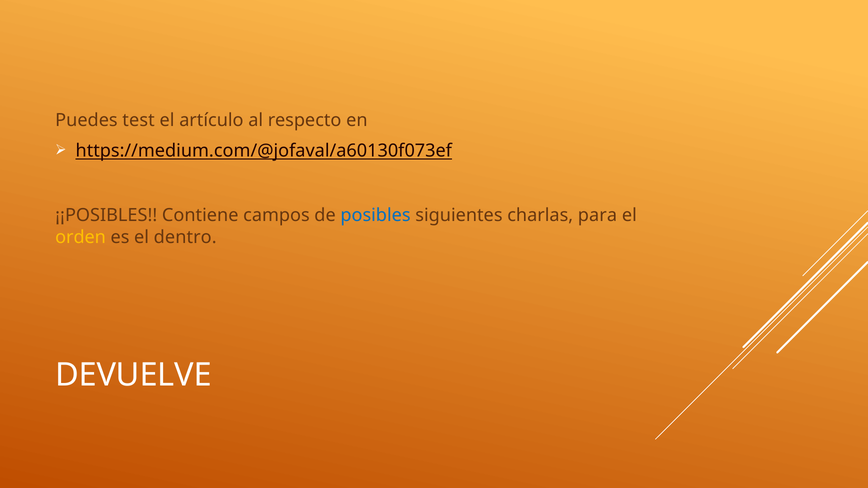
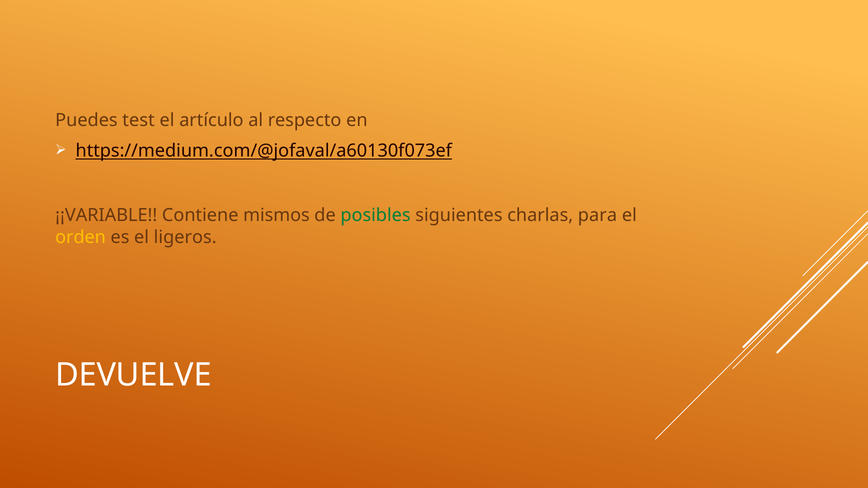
¡¡POSIBLES: ¡¡POSIBLES -> ¡¡VARIABLE (106, 216)
campos: campos -> mismos (276, 216)
posibles colour: blue -> green (375, 216)
dentro: dentro -> ligeros (185, 237)
